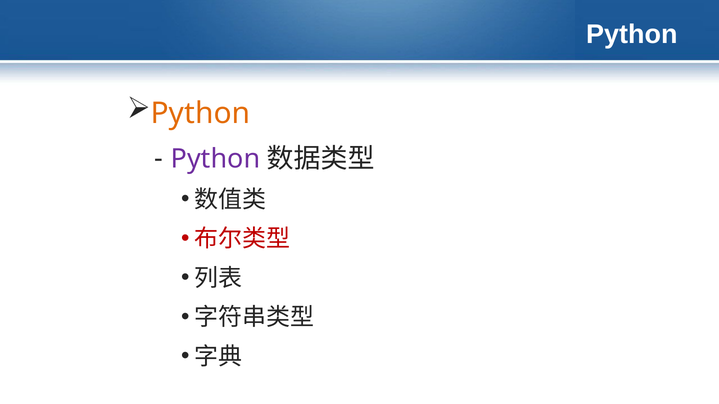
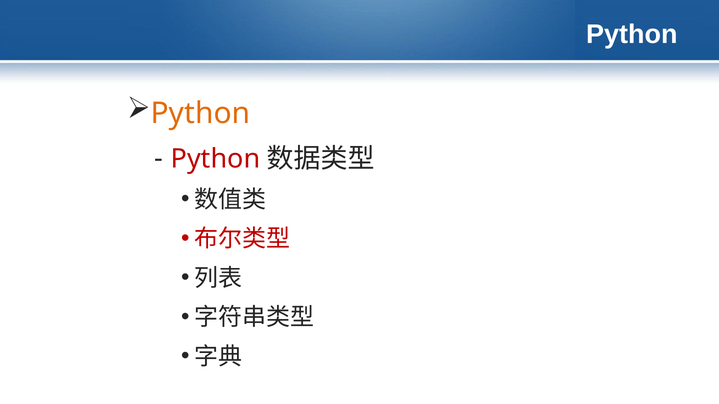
Python colour: purple -> red (216, 159)
